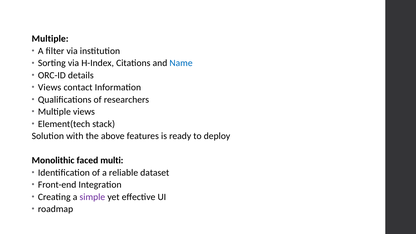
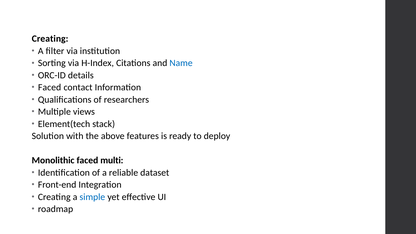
Multiple: Multiple -> Creating (50, 39)
Views: Views -> Faced (50, 87)
simple colour: purple -> blue (92, 197)
